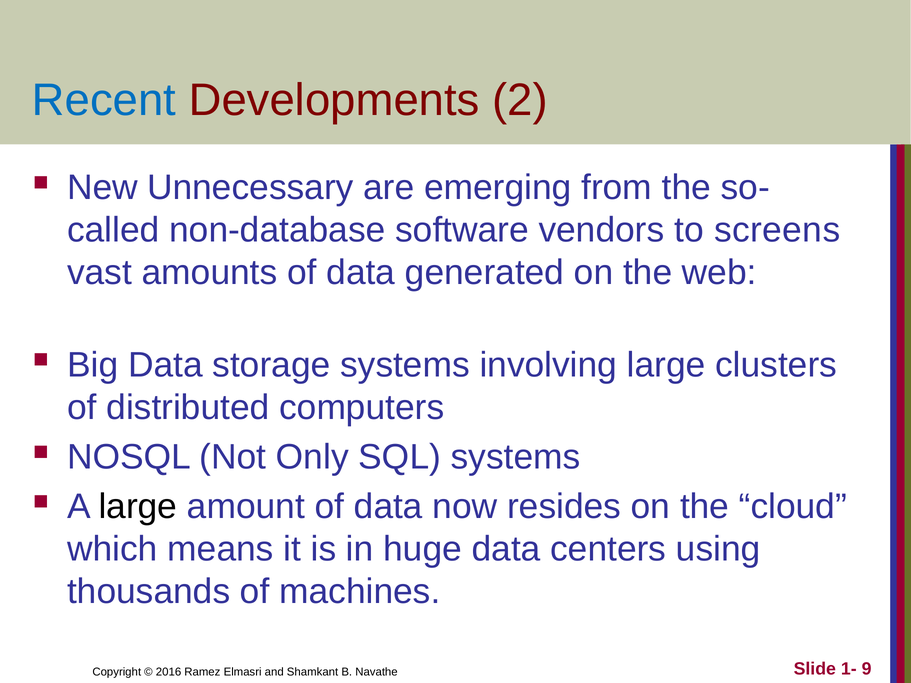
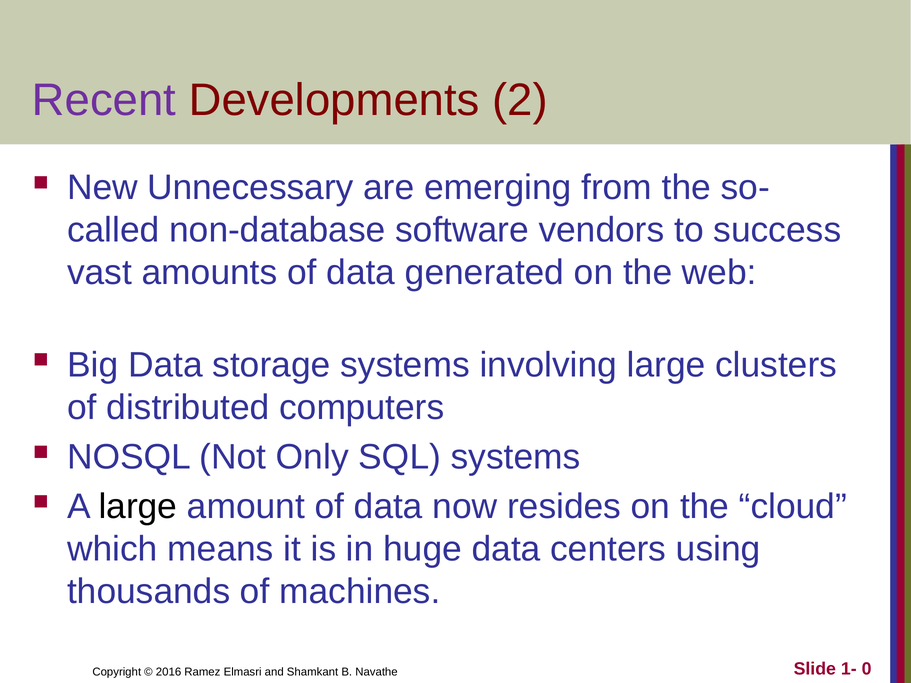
Recent colour: blue -> purple (104, 100)
screens: screens -> success (777, 230)
9: 9 -> 0 (867, 669)
